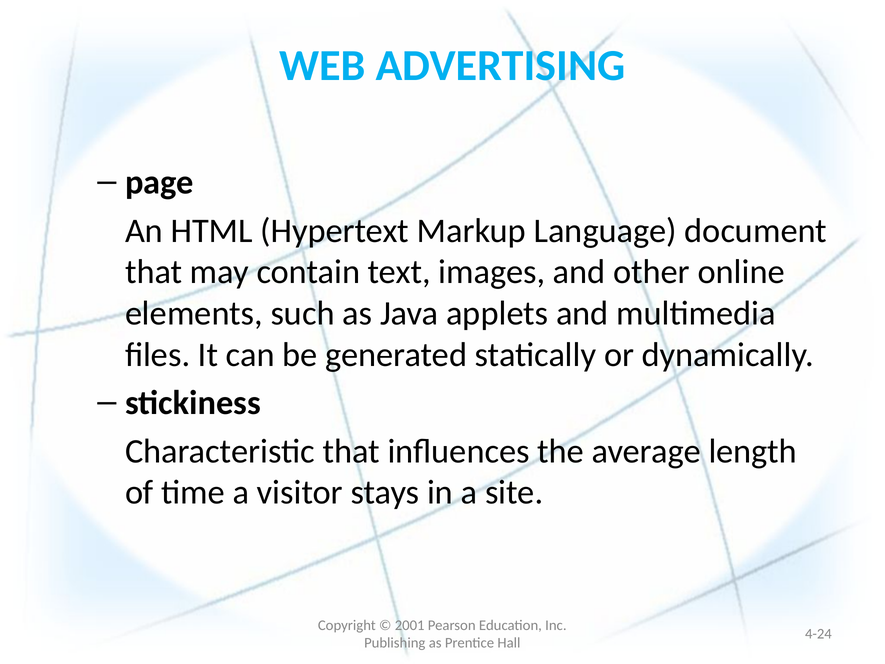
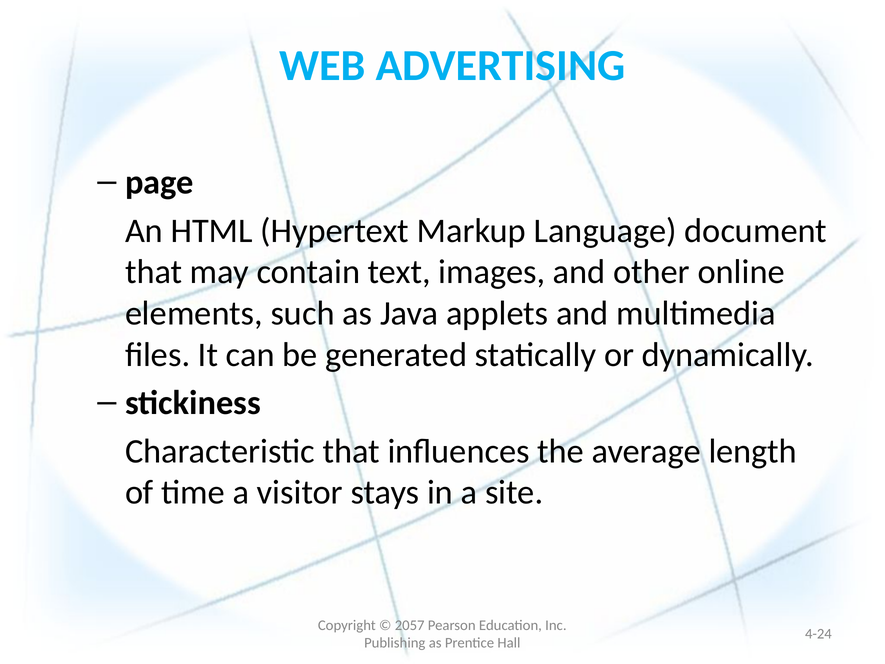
2001: 2001 -> 2057 (410, 625)
